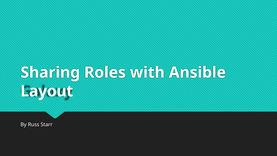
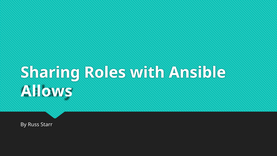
Layout: Layout -> Allows (47, 91)
